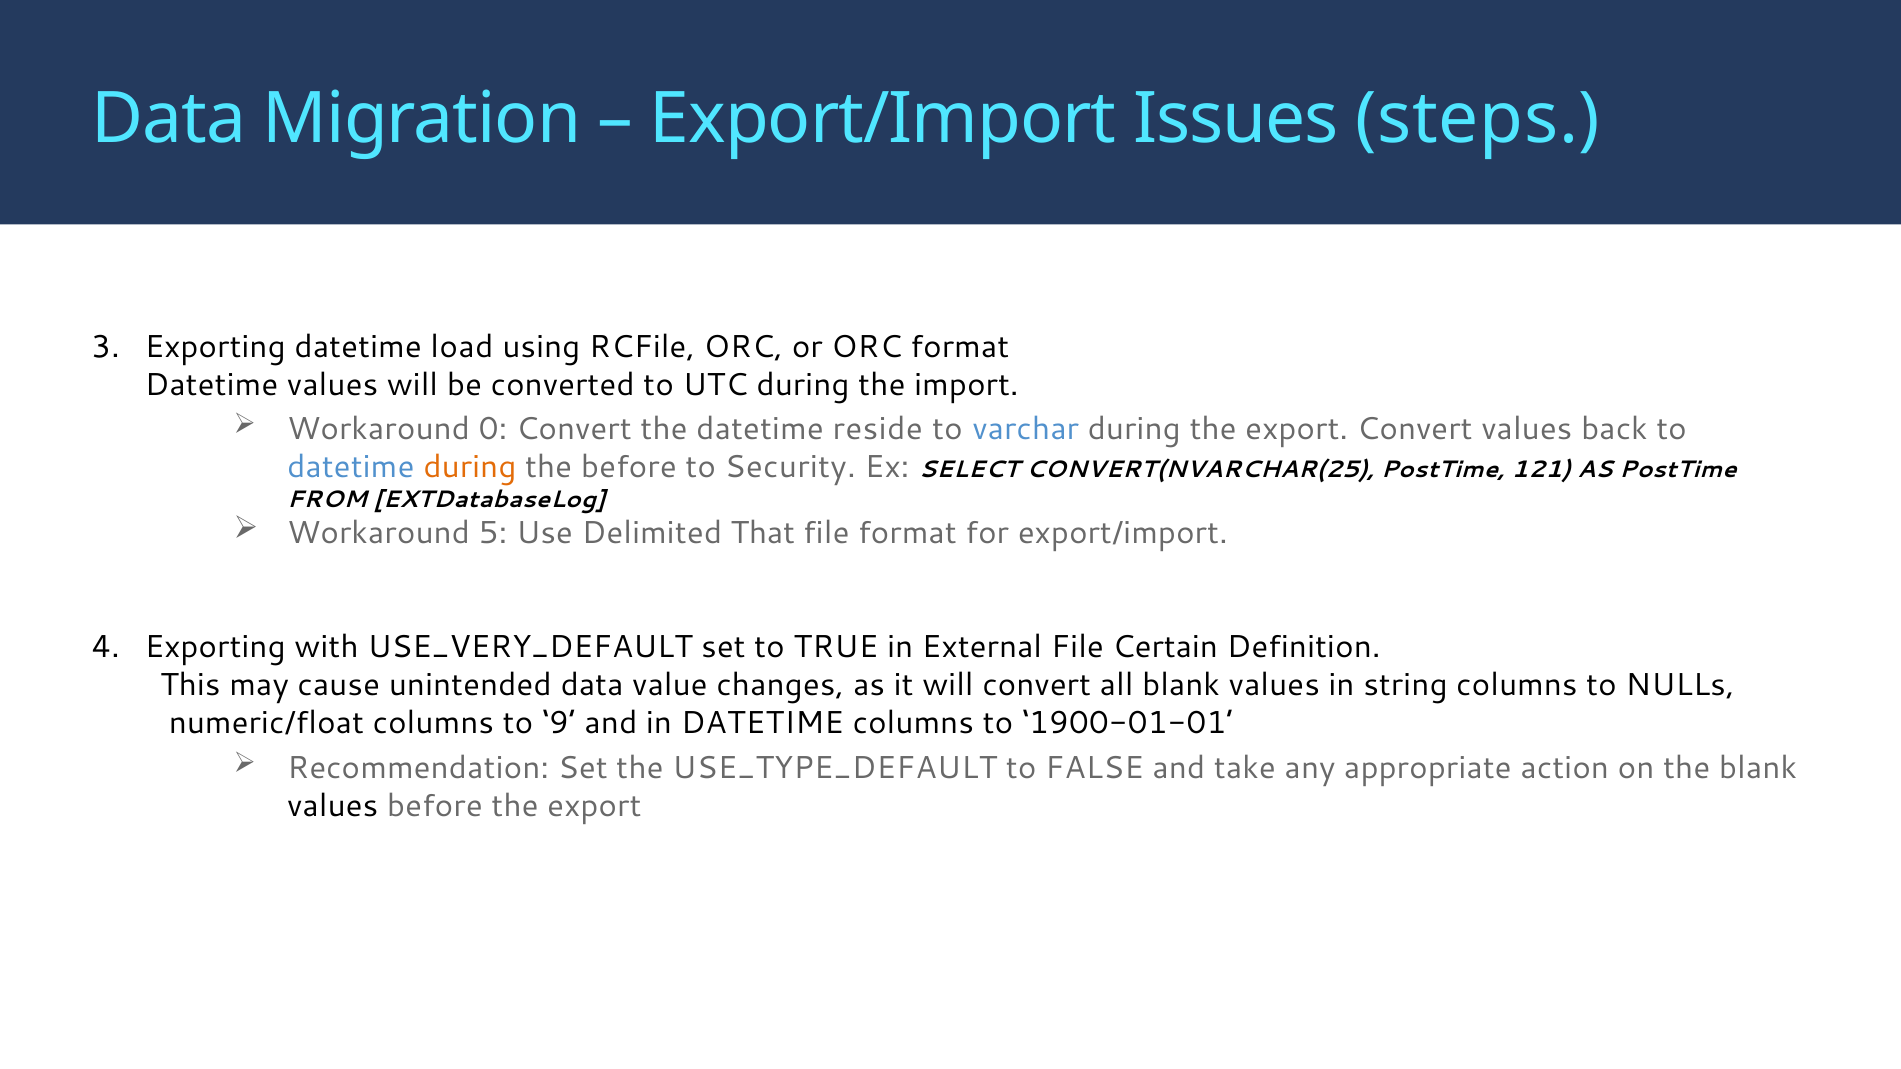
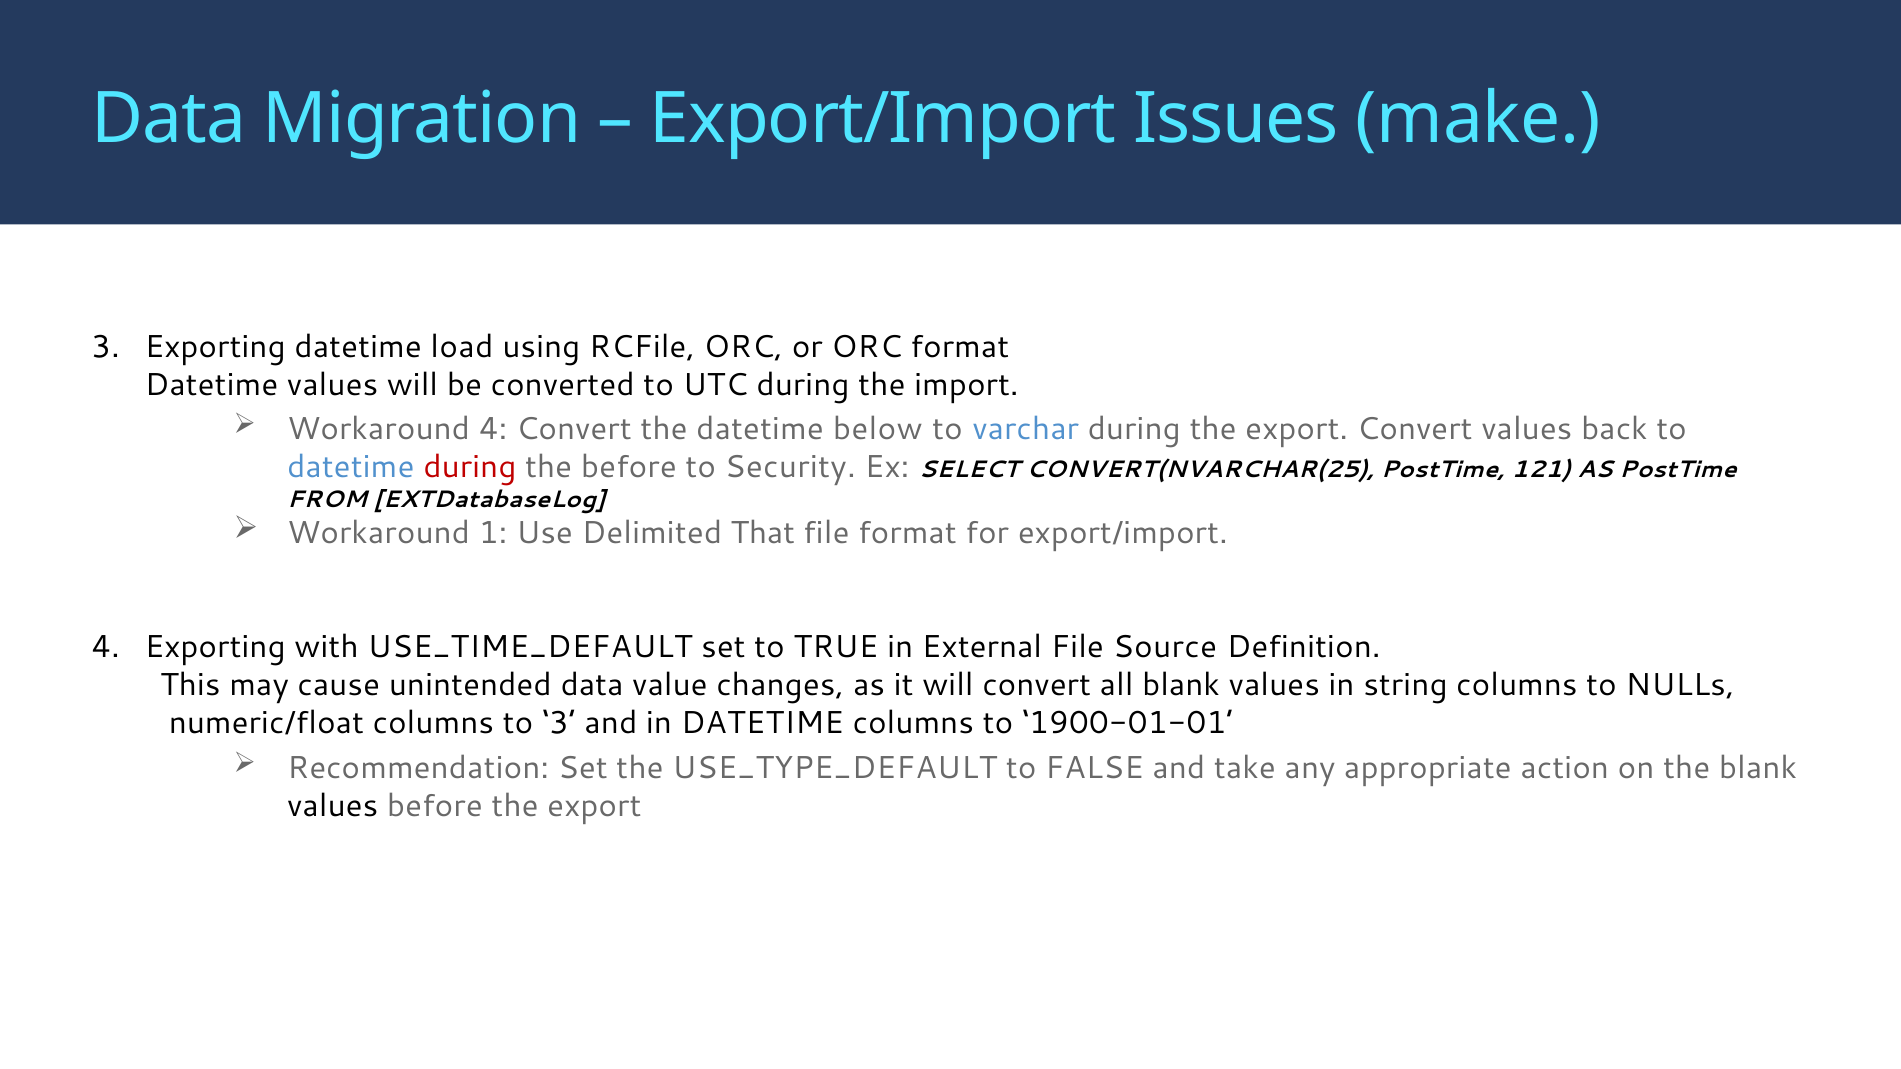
steps: steps -> make (1478, 119)
Workaround 0: 0 -> 4 (493, 429)
reside: reside -> below (878, 429)
during colour: orange -> red (470, 467)
5: 5 -> 1 (493, 534)
USE_VERY_DEFAULT: USE_VERY_DEFAULT -> USE_TIME_DEFAULT (530, 648)
Certain: Certain -> Source (1165, 648)
to 9: 9 -> 3 (559, 724)
